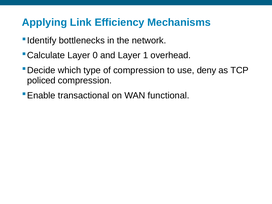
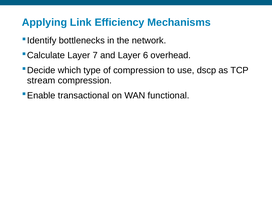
0: 0 -> 7 (95, 55)
1: 1 -> 6 (146, 55)
deny: deny -> dscp (206, 70)
policed: policed -> stream (41, 81)
